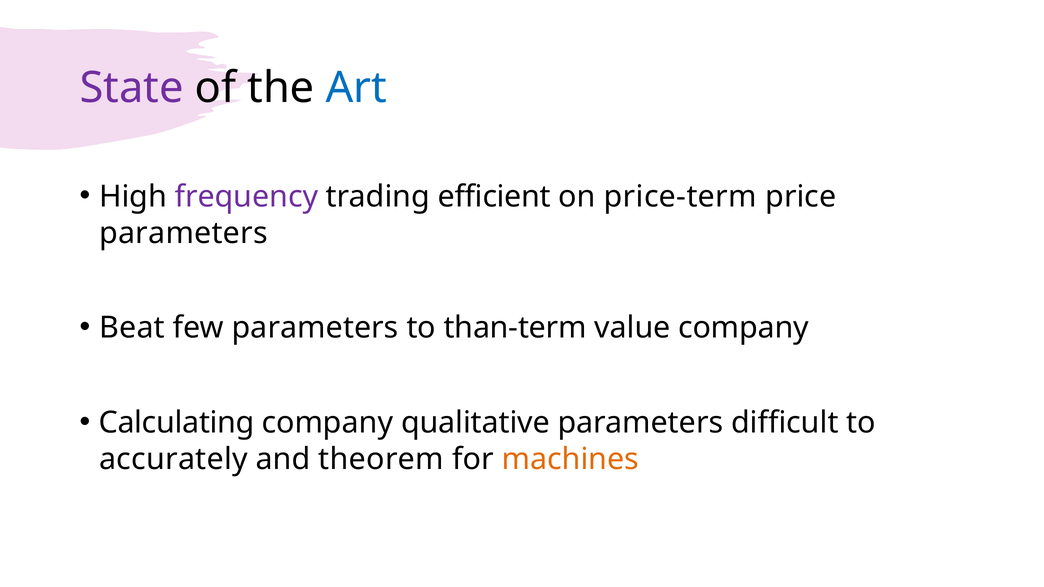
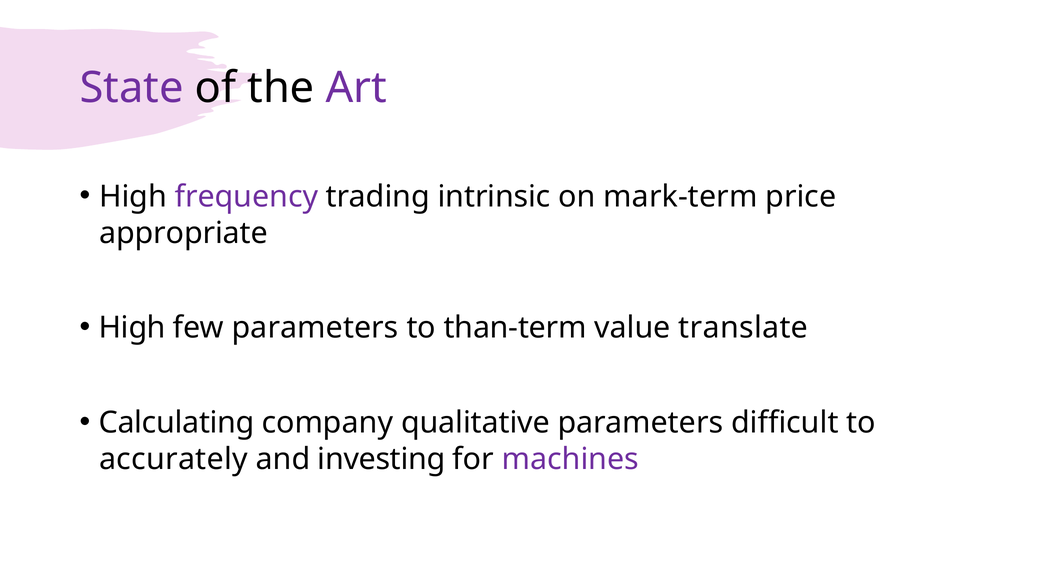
Art colour: blue -> purple (356, 88)
efficient: efficient -> intrinsic (494, 197)
price-term: price-term -> mark-term (680, 197)
parameters: parameters -> appropriate (184, 233)
Beat: Beat -> High (132, 328)
value company: company -> translate (743, 328)
theorem: theorem -> investing (381, 459)
machines colour: orange -> purple (570, 459)
